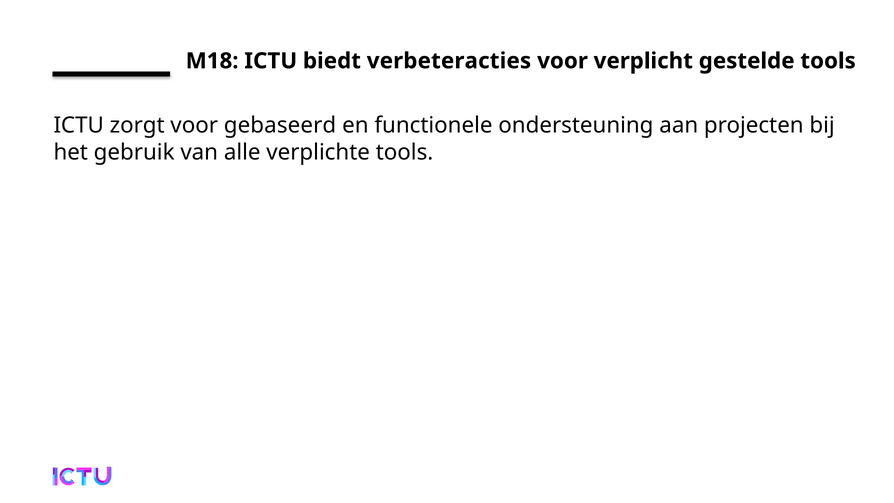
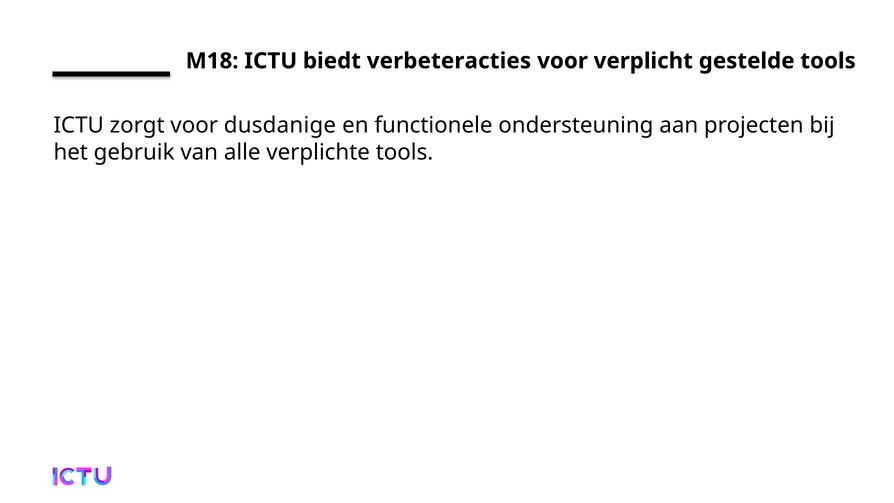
gebaseerd: gebaseerd -> dusdanige (280, 126)
